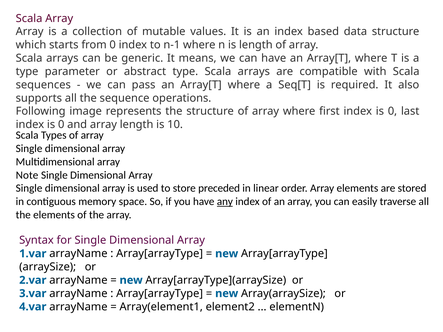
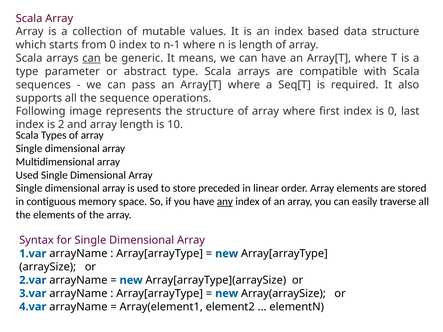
can underline: none -> present (91, 58)
0: 0 -> 2 (61, 125)
Note: Note -> Used (27, 175)
